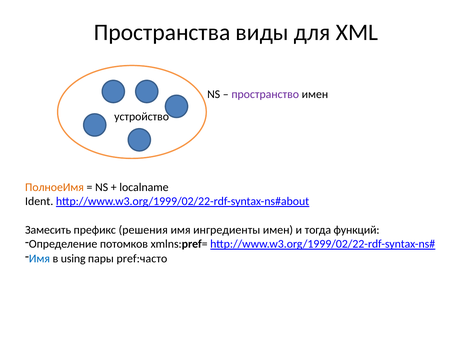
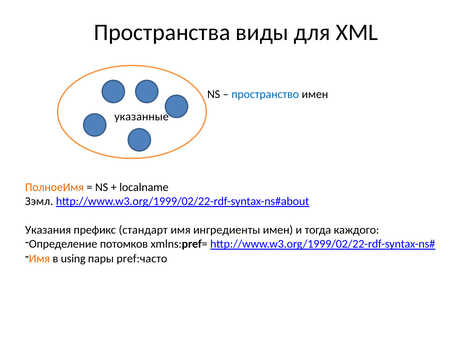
пространство colour: purple -> blue (265, 94)
устройство: устройство -> указанные (142, 117)
Ident: Ident -> Зэмл (39, 201)
Замесить: Замесить -> Указания (48, 230)
решения: решения -> стандарт (143, 230)
функций: функций -> каждого (356, 230)
Имя colour: blue -> orange (39, 258)
